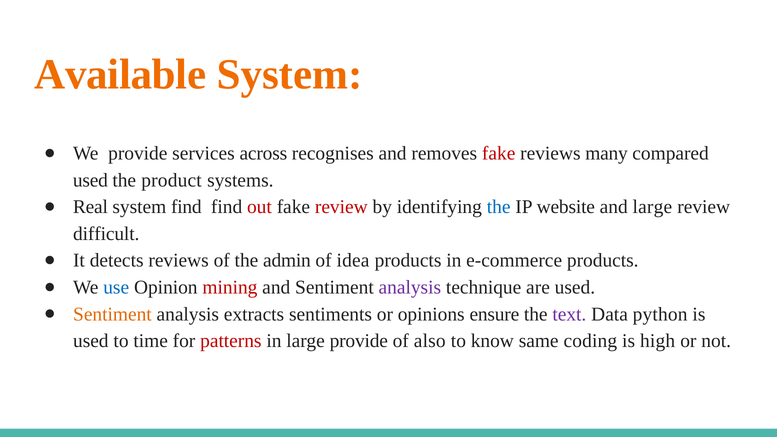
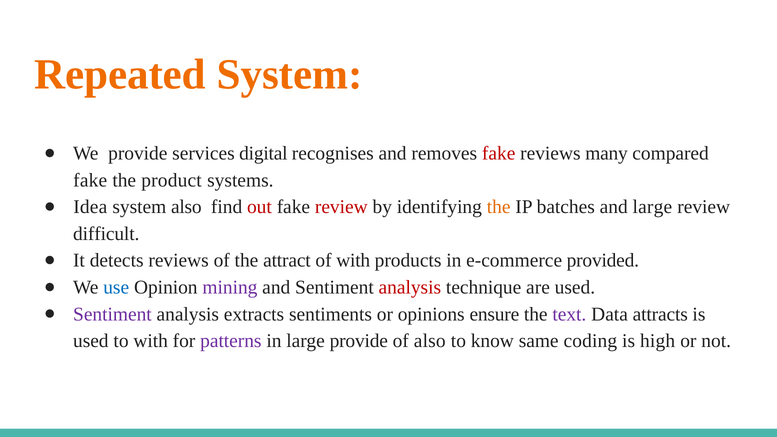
Available: Available -> Repeated (120, 74)
across: across -> digital (263, 153)
used: used -> fake (90, 180)
Real: Real -> Idea (90, 207)
system find: find -> also (186, 207)
the colour: blue -> orange (499, 207)
website: website -> batches (566, 207)
admin: admin -> attract (287, 261)
of idea: idea -> with (353, 261)
e-commerce products: products -> provided (603, 261)
mining colour: red -> purple (230, 287)
analysis colour: purple -> red (410, 287)
Sentiment colour: orange -> purple (112, 314)
python: python -> attracts (660, 314)
to time: time -> with (151, 341)
patterns colour: red -> purple (231, 341)
